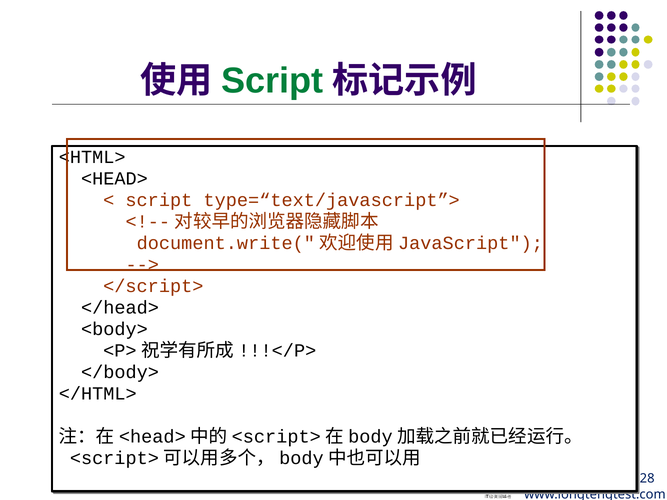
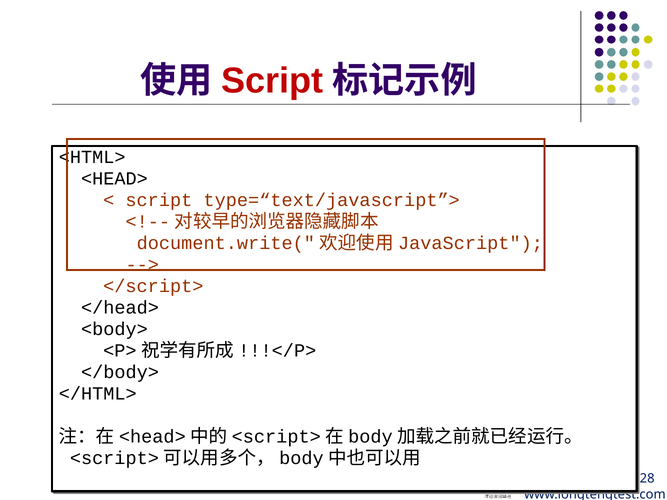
Script colour: green -> red (272, 81)
